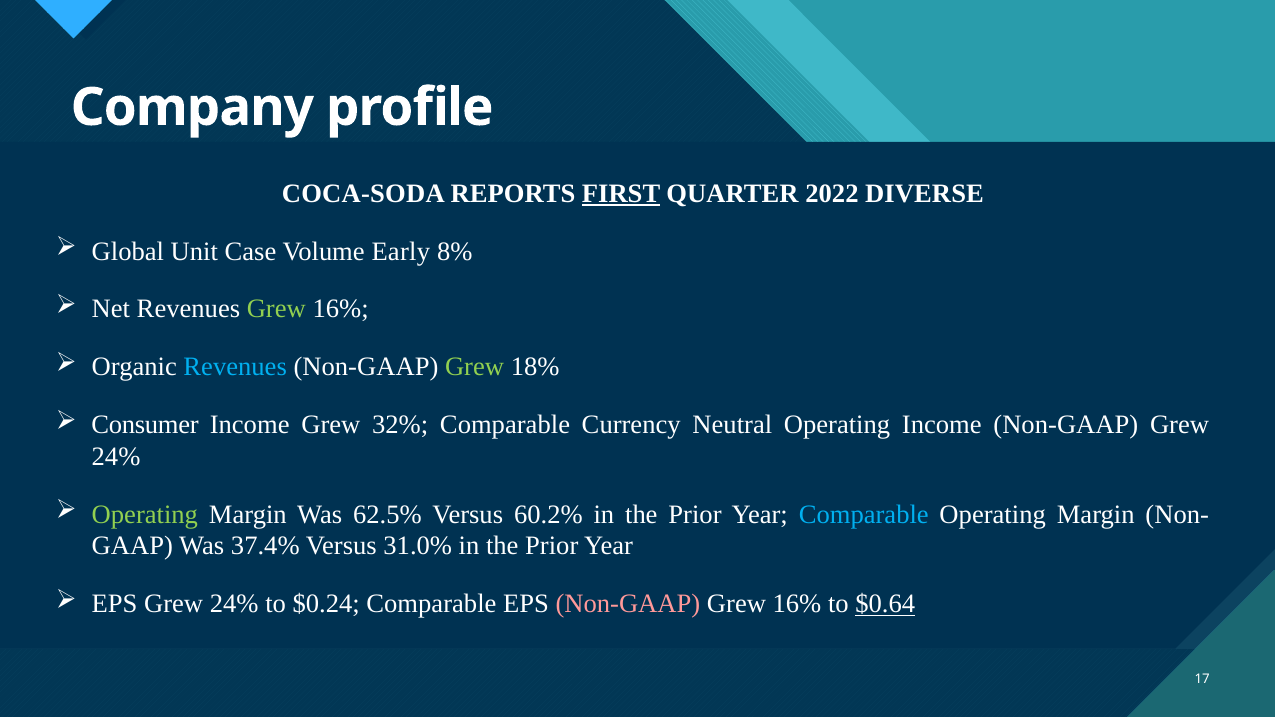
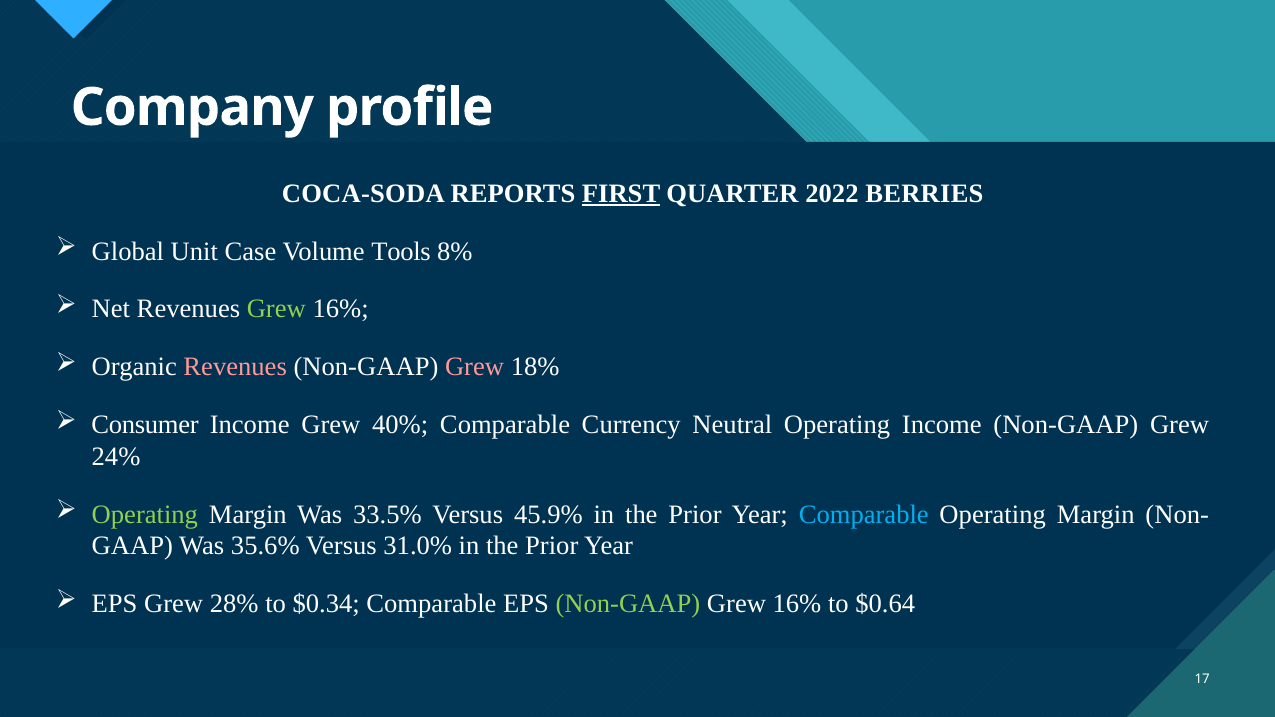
DIVERSE: DIVERSE -> BERRIES (924, 194)
Early: Early -> Tools (401, 251)
Revenues colour: light blue -> pink (235, 367)
Grew colour: light green -> pink (475, 367)
32%: 32% -> 40% (400, 425)
62.5%: 62.5% -> 33.5% (387, 514)
60.2%: 60.2% -> 45.9% (548, 514)
37.4%: 37.4% -> 35.6% (265, 546)
EPS Grew 24%: 24% -> 28% (234, 604)
$0.24: $0.24 -> $0.34 (326, 604)
Non-GAAP colour: pink -> light green (628, 604)
$0.64 underline: present -> none (885, 604)
